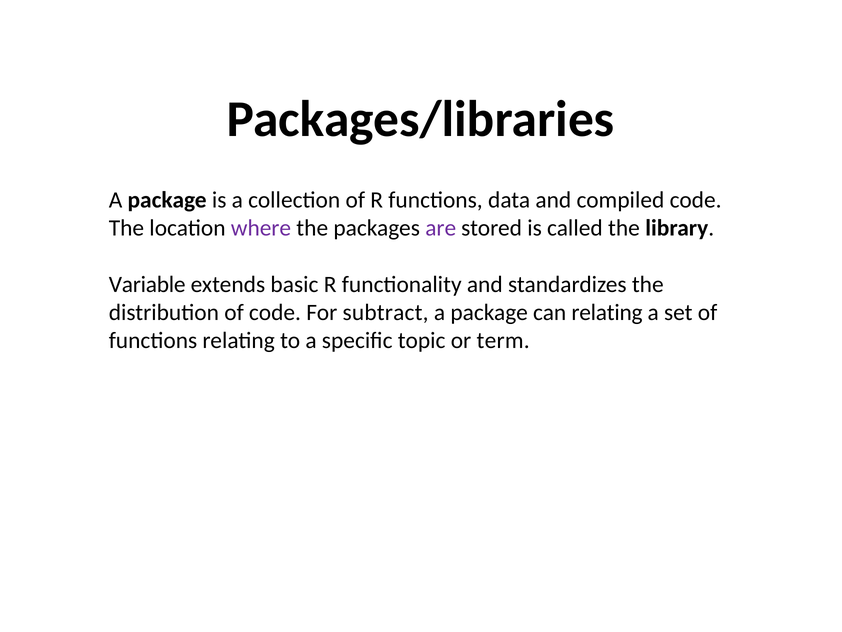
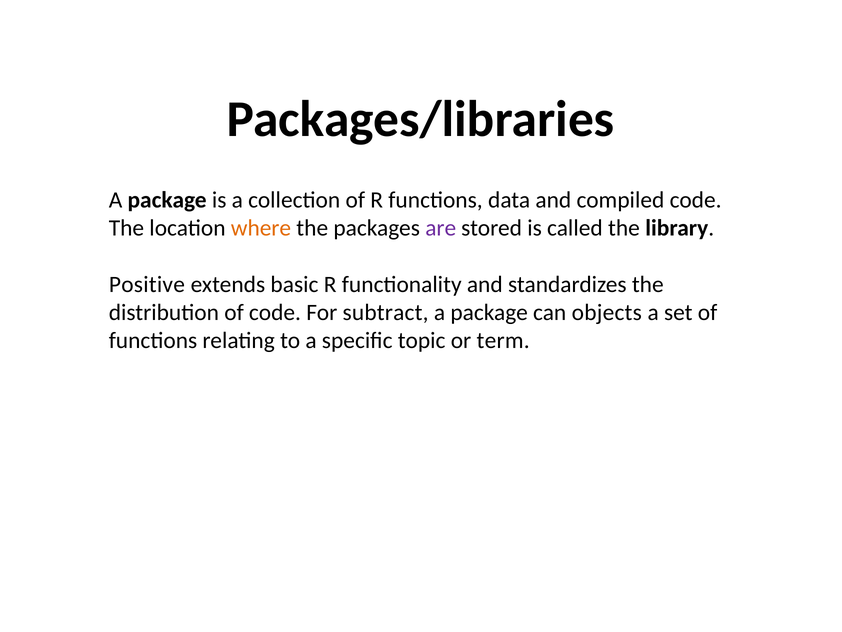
where colour: purple -> orange (261, 228)
Variable: Variable -> Positive (147, 284)
can relating: relating -> objects (607, 312)
